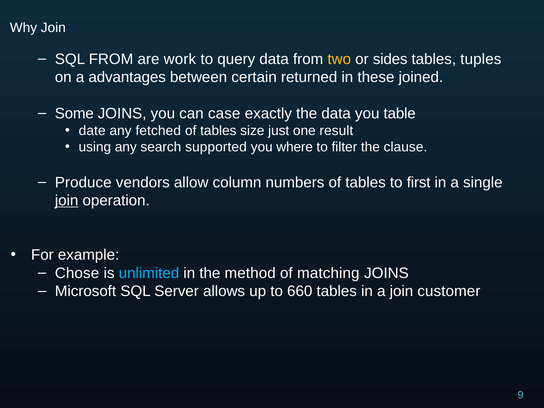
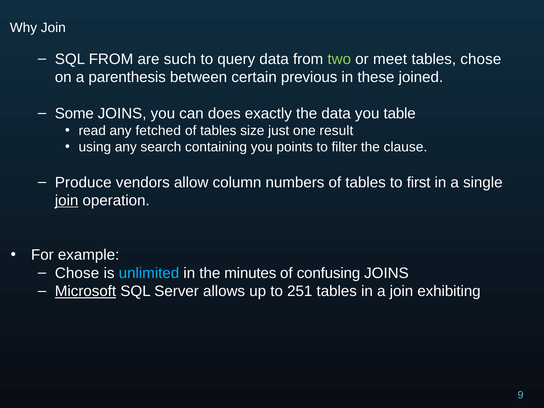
work: work -> such (180, 59)
two colour: yellow -> light green (339, 59)
sides: sides -> meet (390, 59)
tables tuples: tuples -> chose (481, 59)
advantages: advantages -> parenthesis (127, 77)
returned: returned -> previous (309, 77)
case: case -> does (224, 113)
date: date -> read (92, 131)
supported: supported -> containing (216, 147)
where: where -> points (295, 147)
method: method -> minutes (250, 273)
matching: matching -> confusing (329, 273)
Microsoft underline: none -> present (85, 291)
660: 660 -> 251 (300, 291)
customer: customer -> exhibiting (449, 291)
